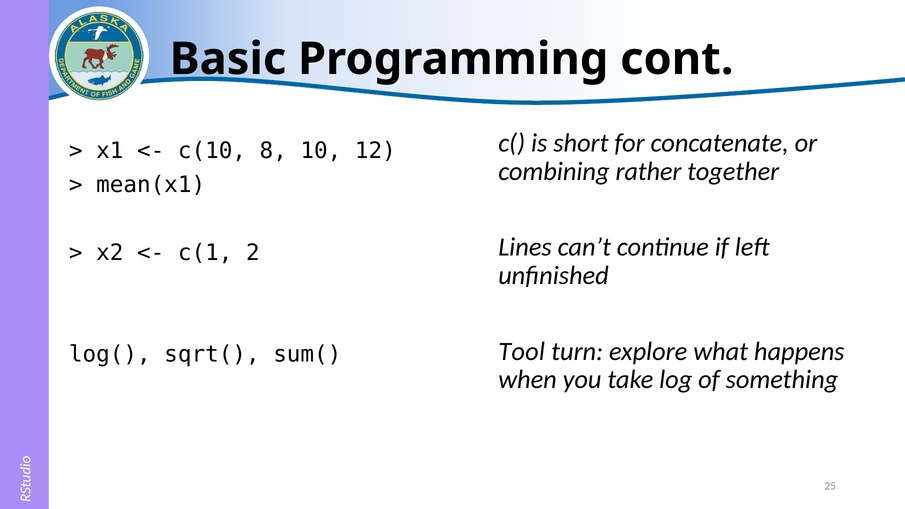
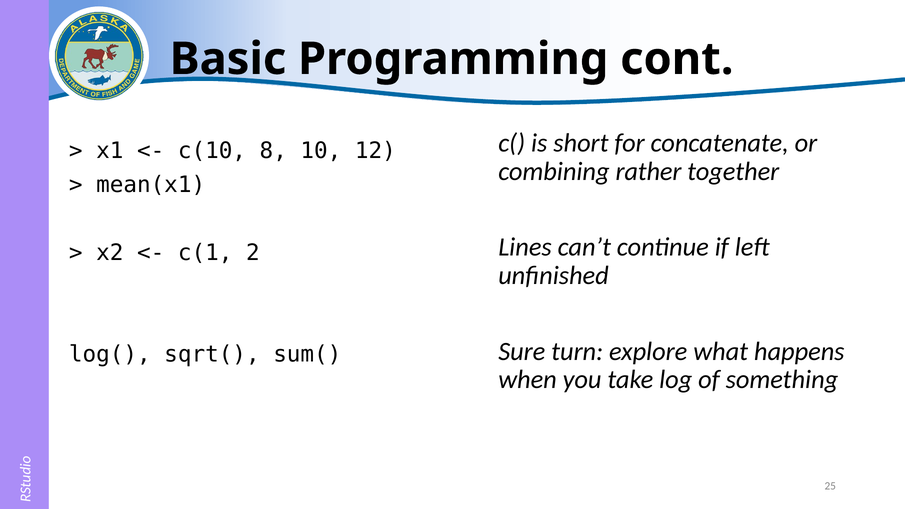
Tool: Tool -> Sure (522, 351)
